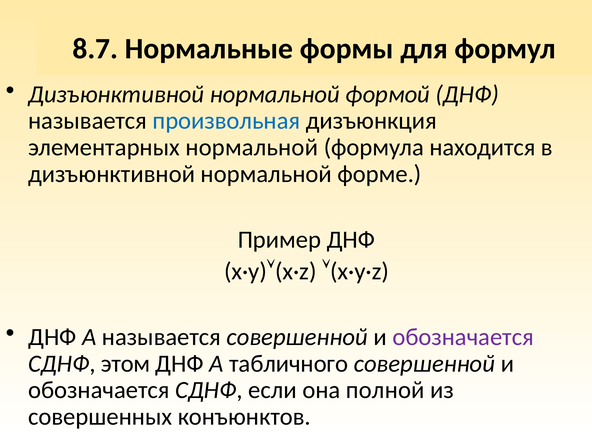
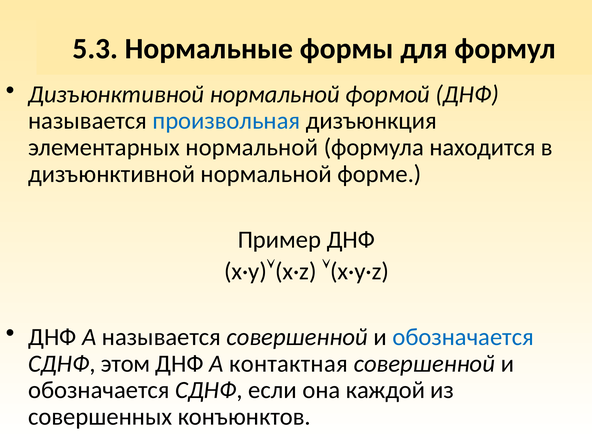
8.7: 8.7 -> 5.3 (95, 49)
обозначается colour: purple -> blue (463, 337)
табличного: табличного -> контактная (288, 364)
полной: полной -> каждой (385, 390)
